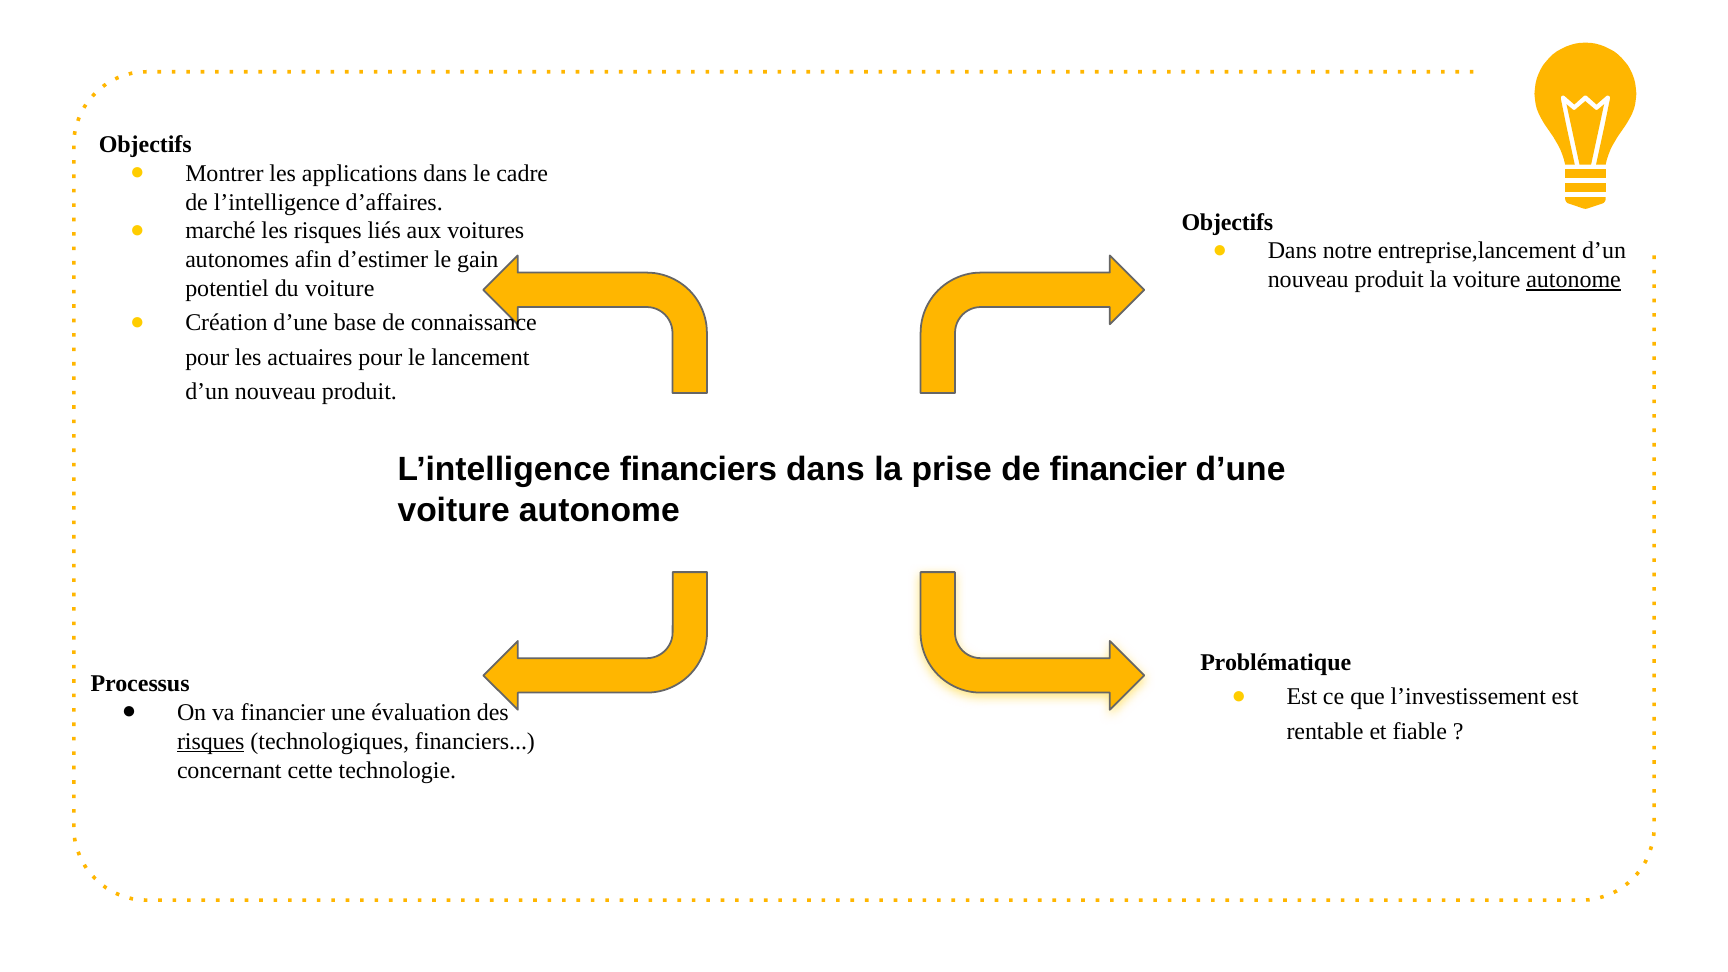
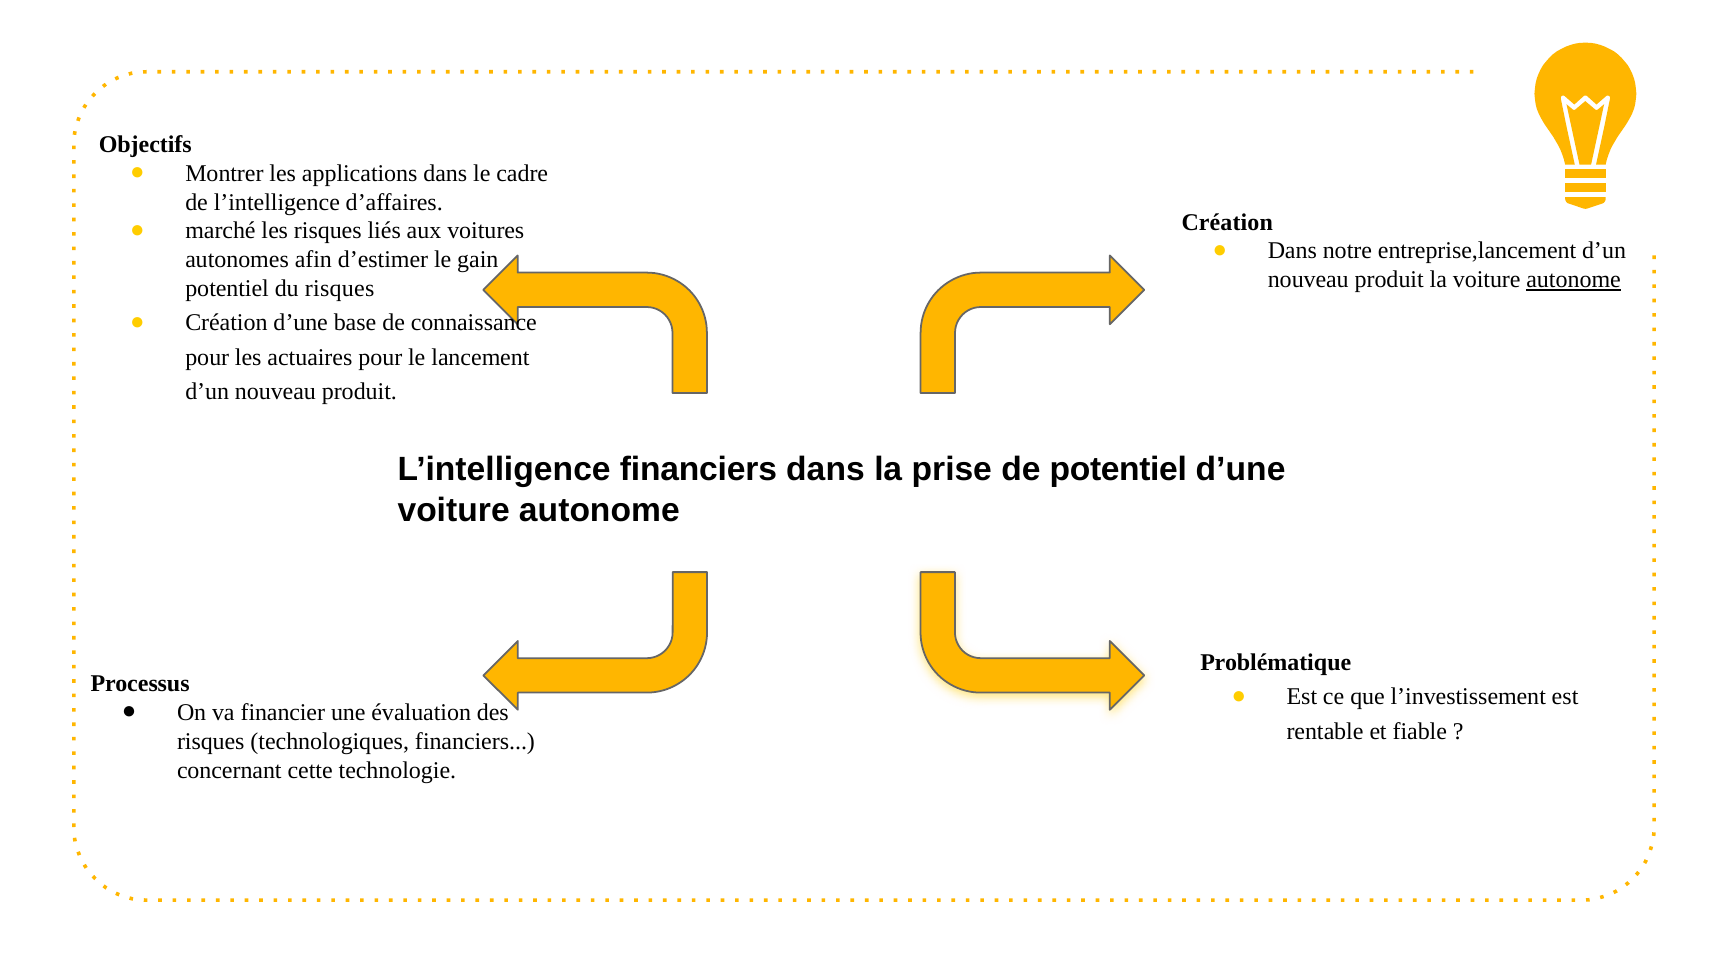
Objectifs: Objectifs -> Création (1227, 222)
du voiture: voiture -> risques (340, 289)
de financier: financier -> potentiel (1118, 470)
risques underline: present -> none (211, 741)
